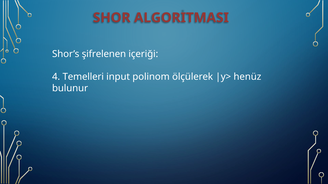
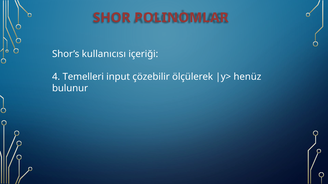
ALGORITMASI: ALGORITMASI -> POLINOMLAR (181, 18)
şifrelenen: şifrelenen -> kullanıcısı (104, 54)
polinom: polinom -> çözebilir (151, 77)
